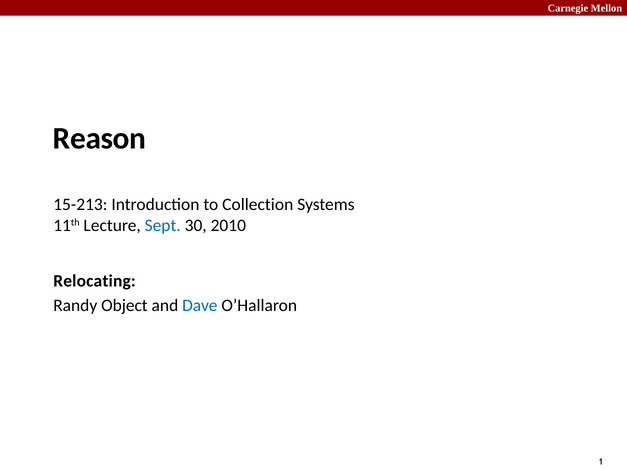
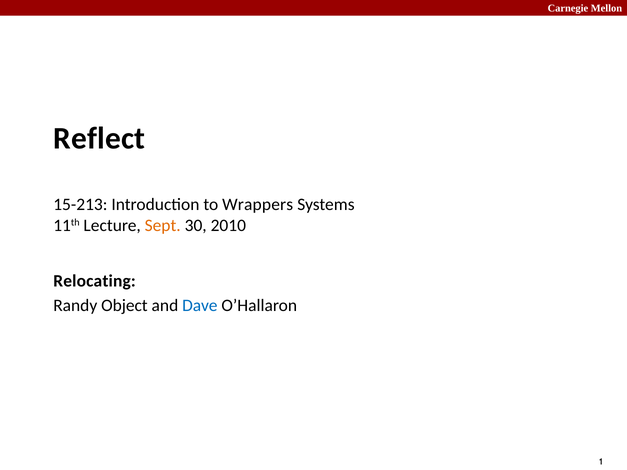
Reason: Reason -> Reflect (99, 139)
Collection: Collection -> Wrappers (258, 204)
Sept colour: blue -> orange (163, 225)
